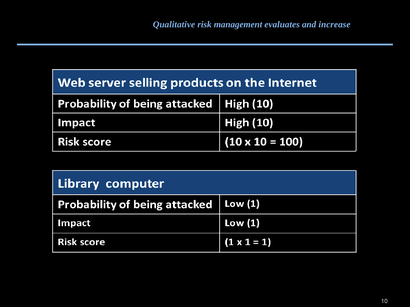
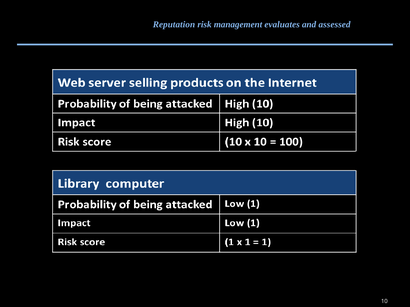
Qualitative: Qualitative -> Reputation (174, 25)
increase: increase -> assessed (334, 25)
